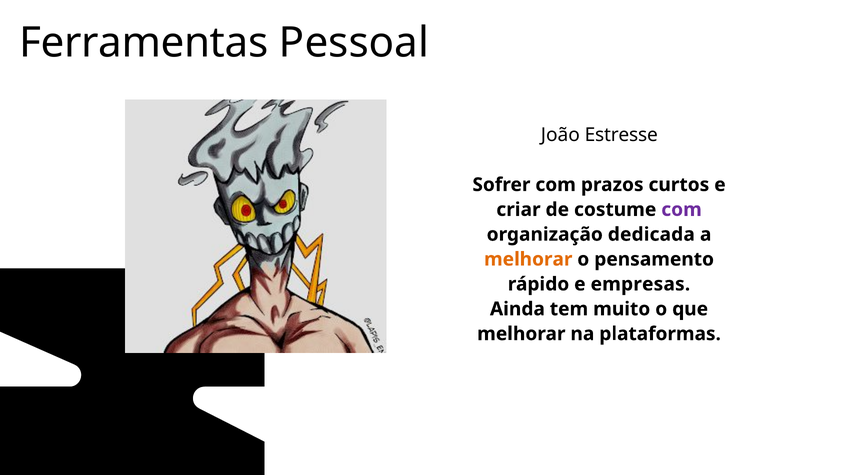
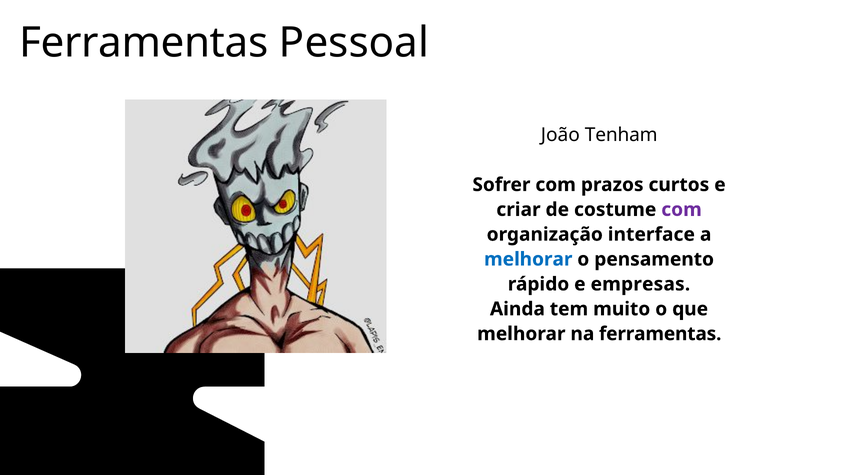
Estresse: Estresse -> Tenham (621, 135)
dedicada: dedicada -> interface (651, 235)
melhorar colour: orange -> blue (528, 259)
na plataformas: plataformas -> ferramentas (660, 334)
